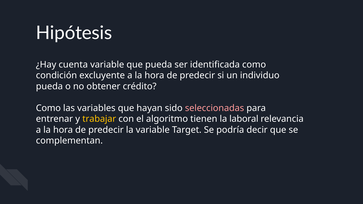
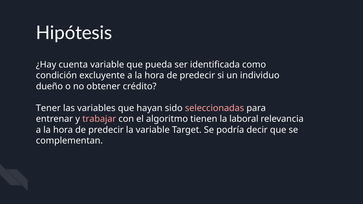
pueda: pueda -> dueño (49, 86)
Como: Como -> Tener (48, 108)
trabajar colour: yellow -> pink (99, 119)
